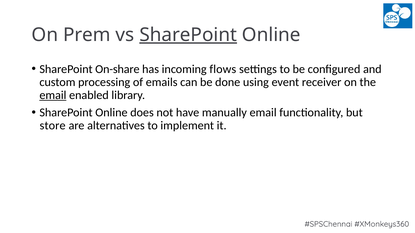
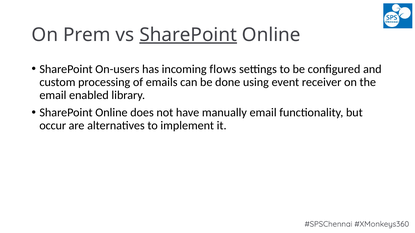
On-share: On-share -> On-users (117, 69)
email underline: present -> none (53, 95)
store: store -> occur (53, 126)
